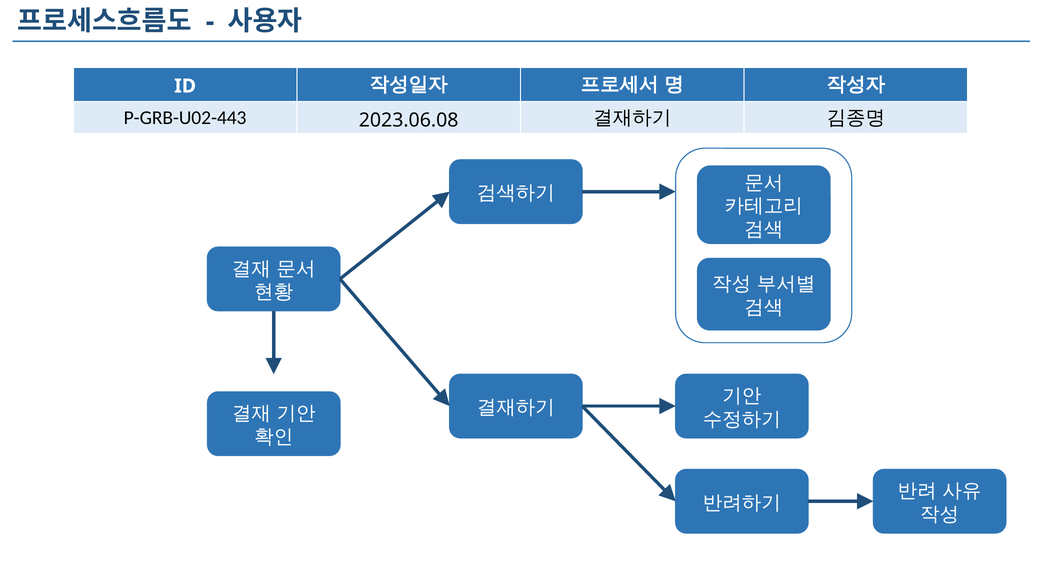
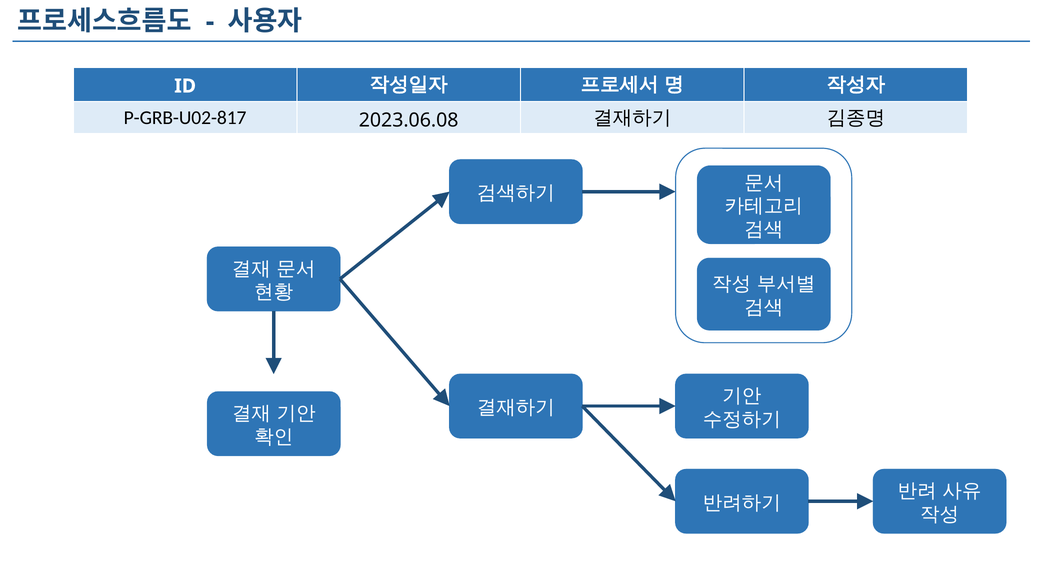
P-GRB-U02-443: P-GRB-U02-443 -> P-GRB-U02-817 (185, 118)
